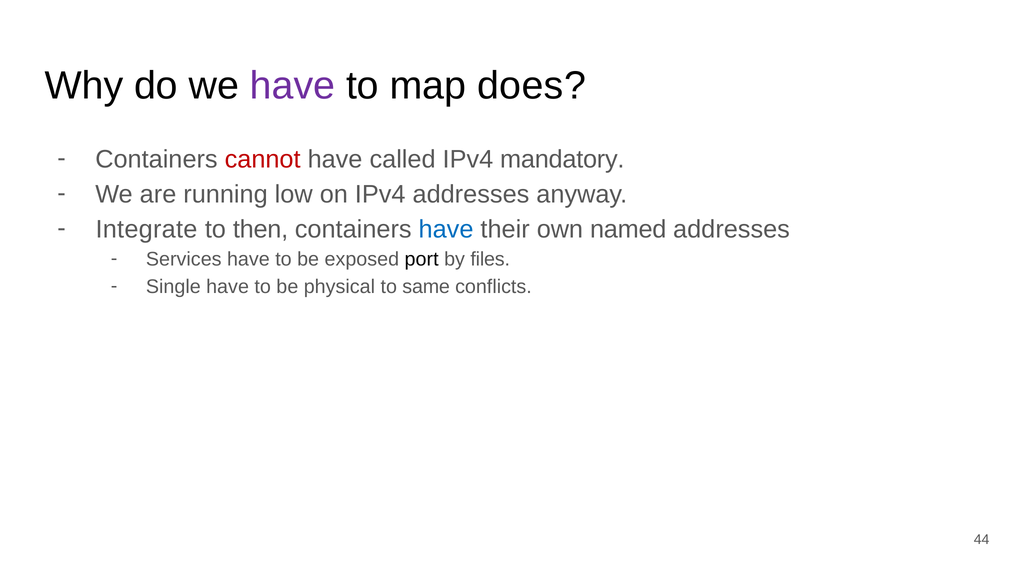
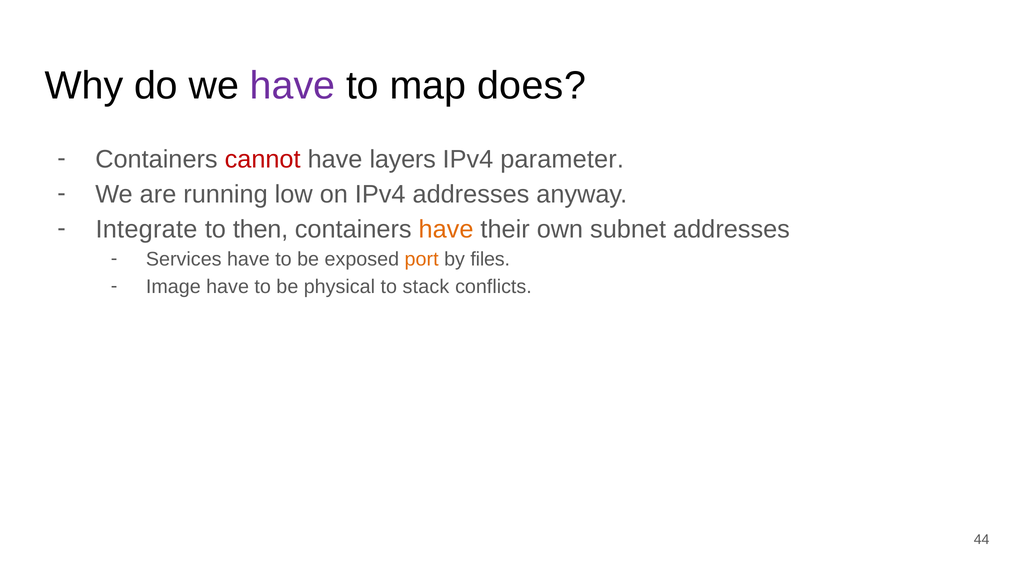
called: called -> layers (403, 159)
mandatory: mandatory -> parameter (562, 159)
have colour: blue -> orange (446, 229)
named: named -> subnet (628, 229)
port colour: black -> orange (422, 259)
Single: Single -> Image (173, 286)
same: same -> stack (426, 286)
